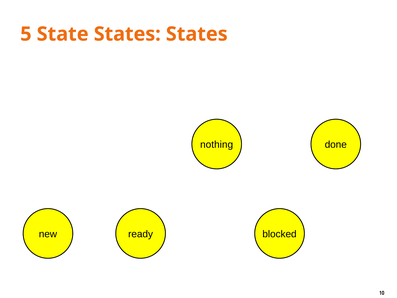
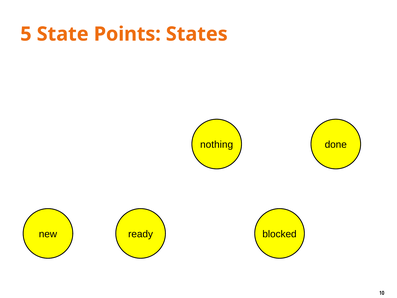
State States: States -> Points (127, 34)
